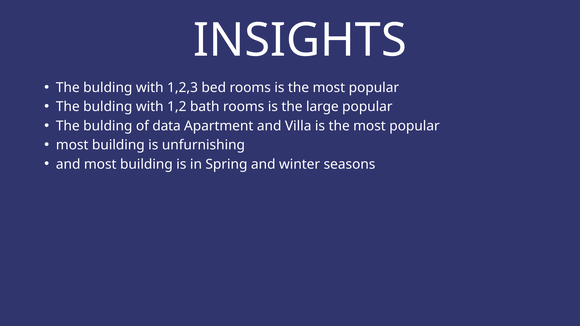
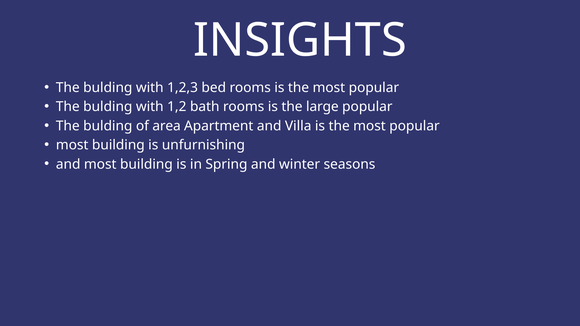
data: data -> area (167, 126)
